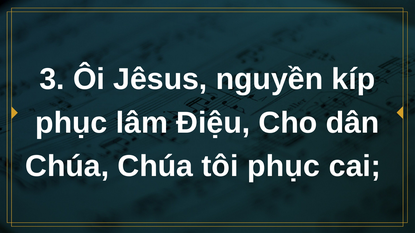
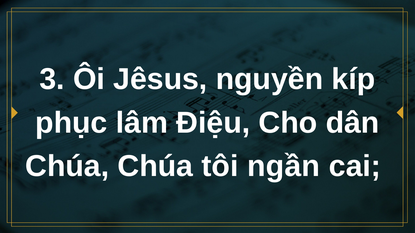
tôi phục: phục -> ngần (284, 167)
